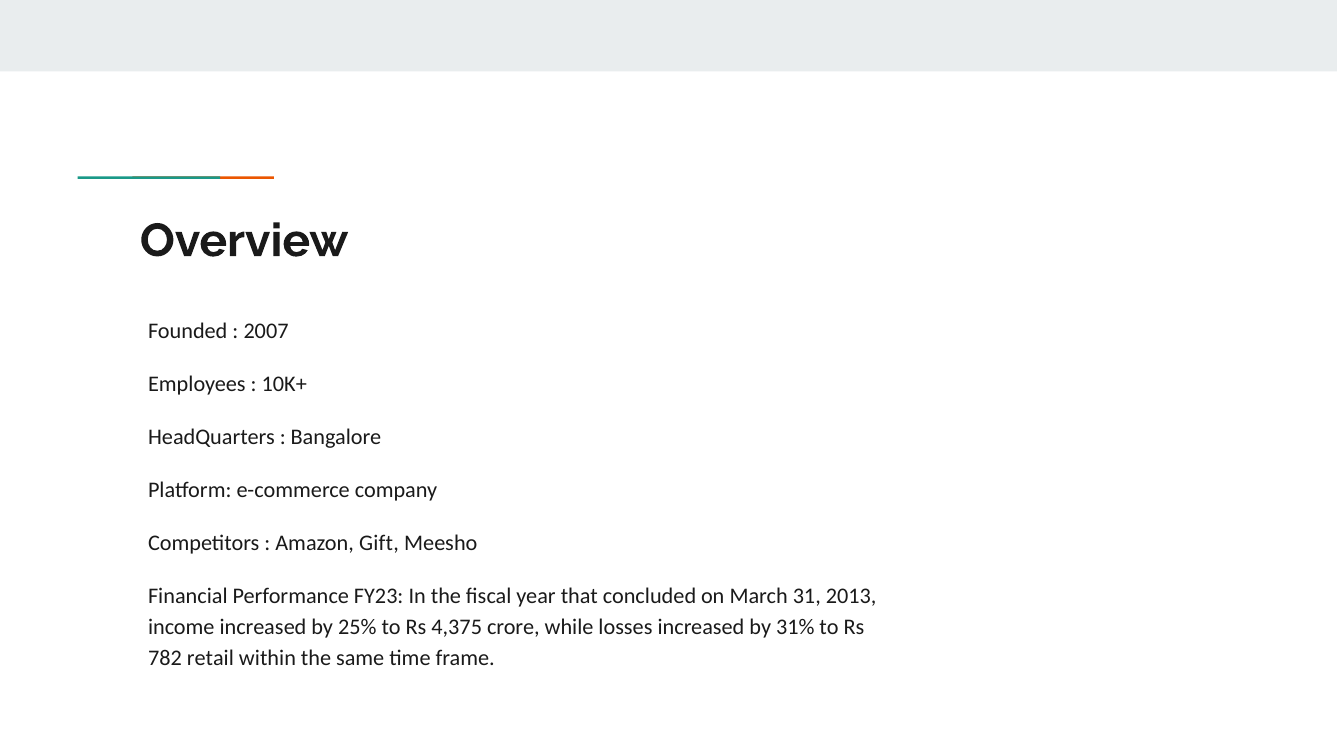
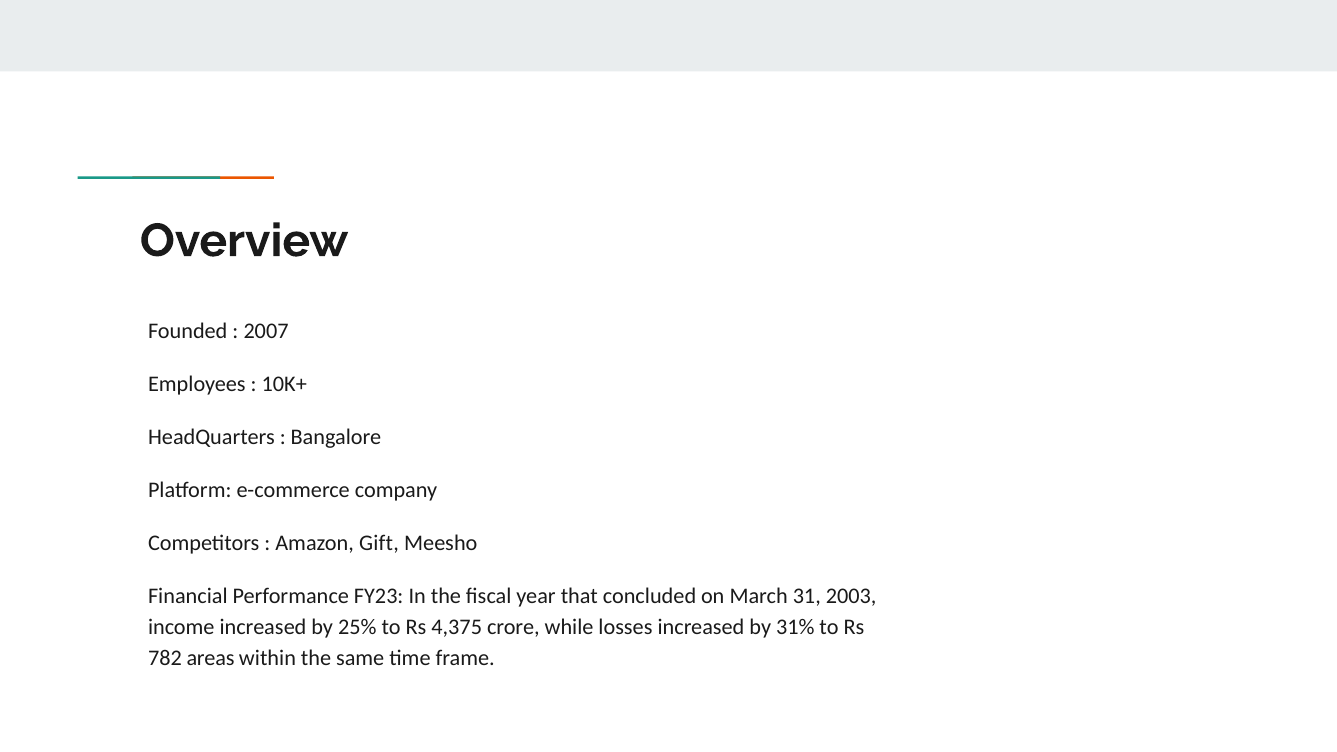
2013: 2013 -> 2003 (851, 597)
retail: retail -> areas (211, 658)
